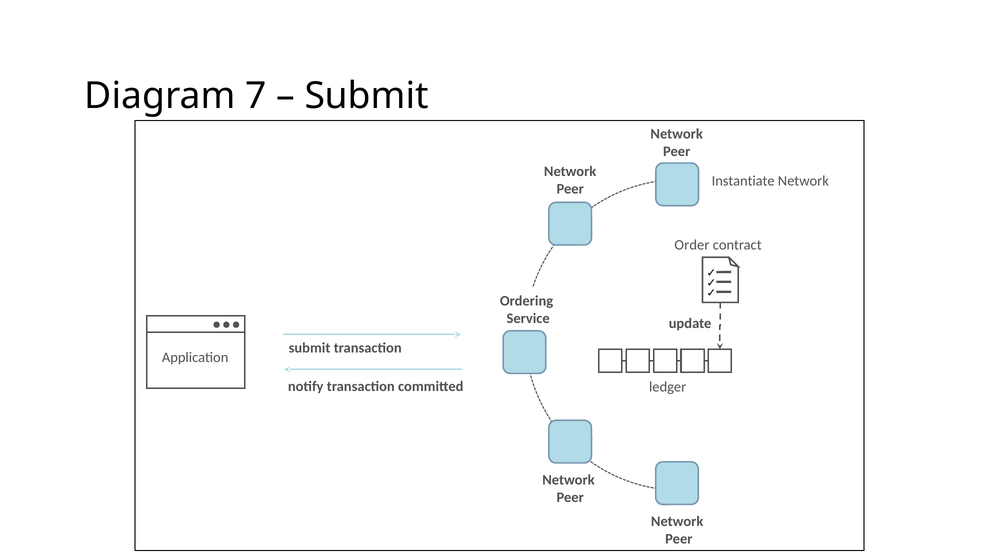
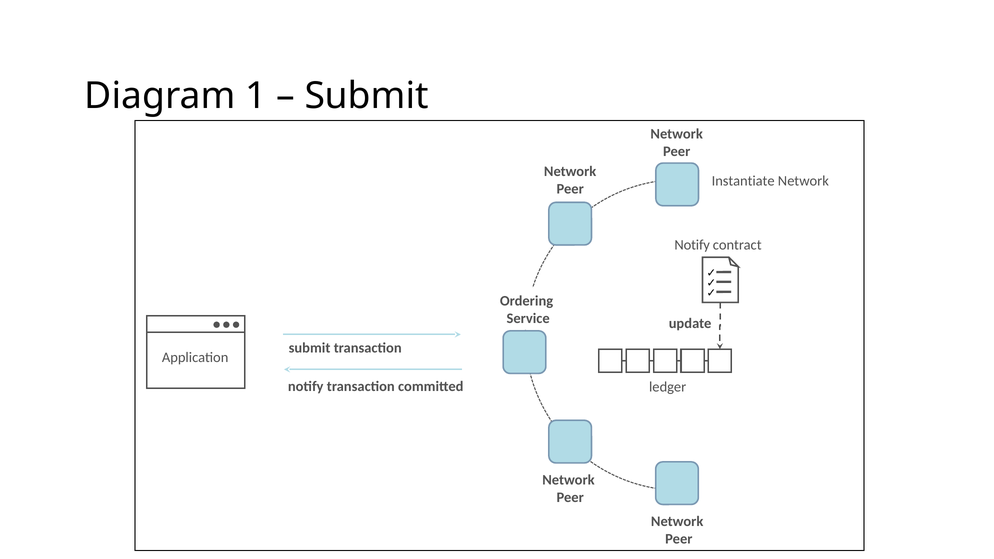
7: 7 -> 1 (256, 96)
Order: Order -> Notify (692, 245)
